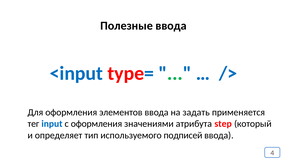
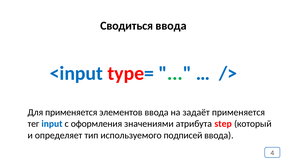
Полезные: Полезные -> Сводиться (127, 26)
Для оформления: оформления -> применяется (71, 112)
задать: задать -> задаёт (196, 112)
